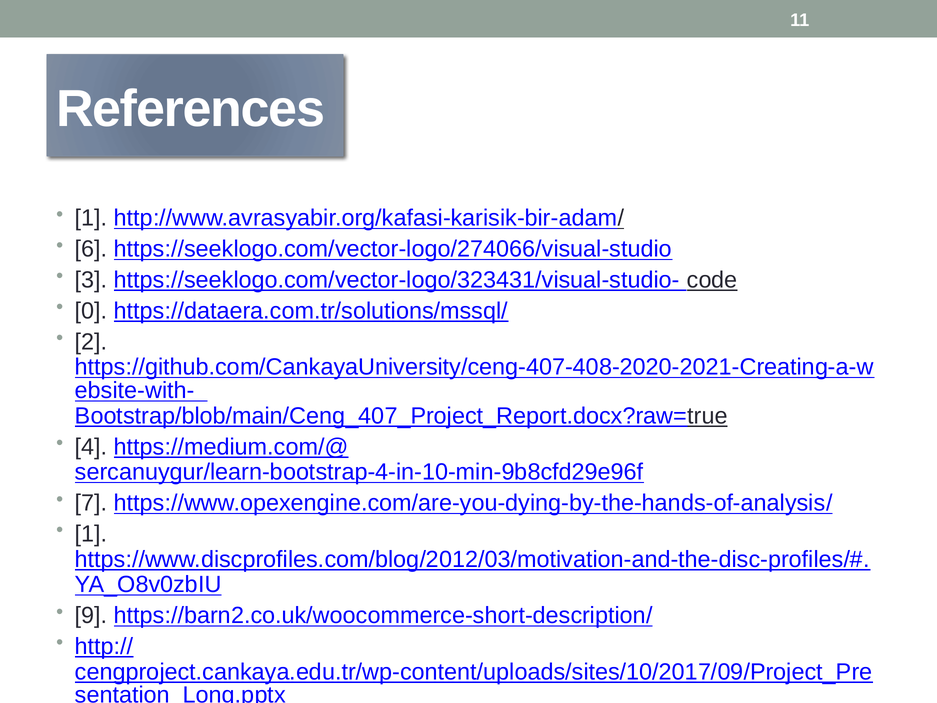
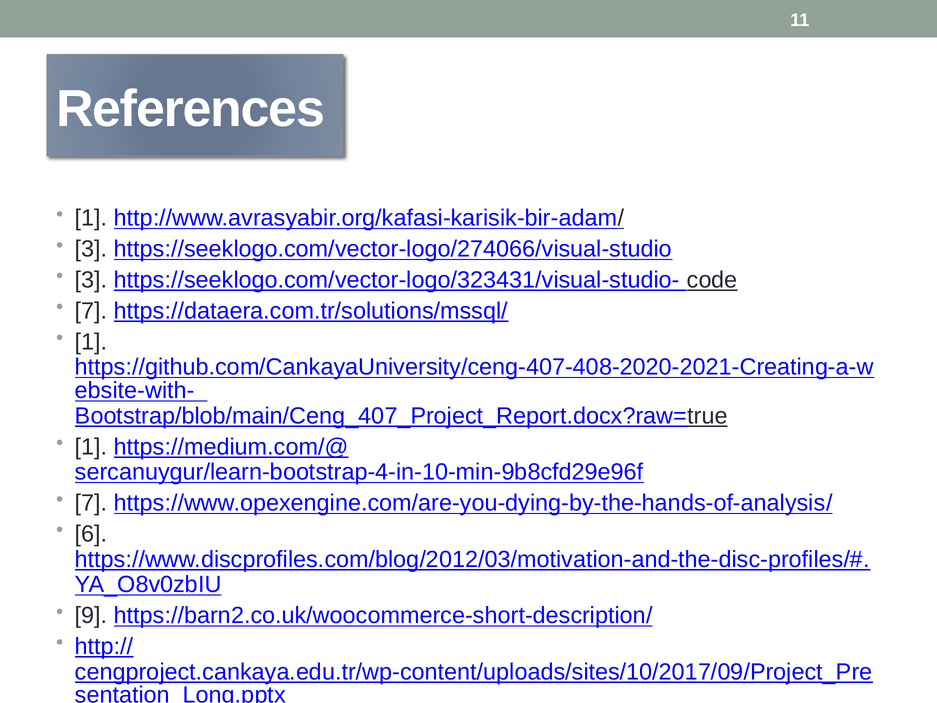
6: 6 -> 3 (91, 249)
0: 0 -> 7 (91, 311)
2: 2 -> 1 (91, 342)
4: 4 -> 1 (91, 447)
1: 1 -> 6 (91, 534)
